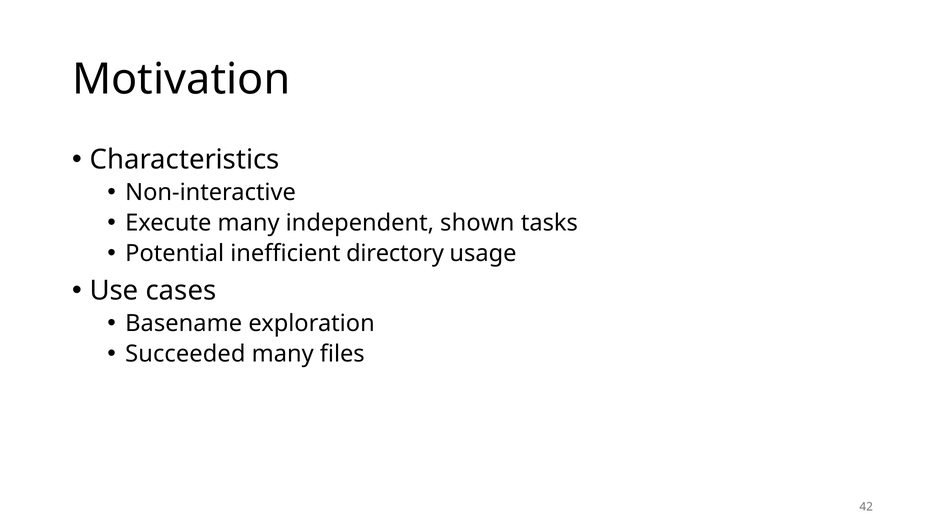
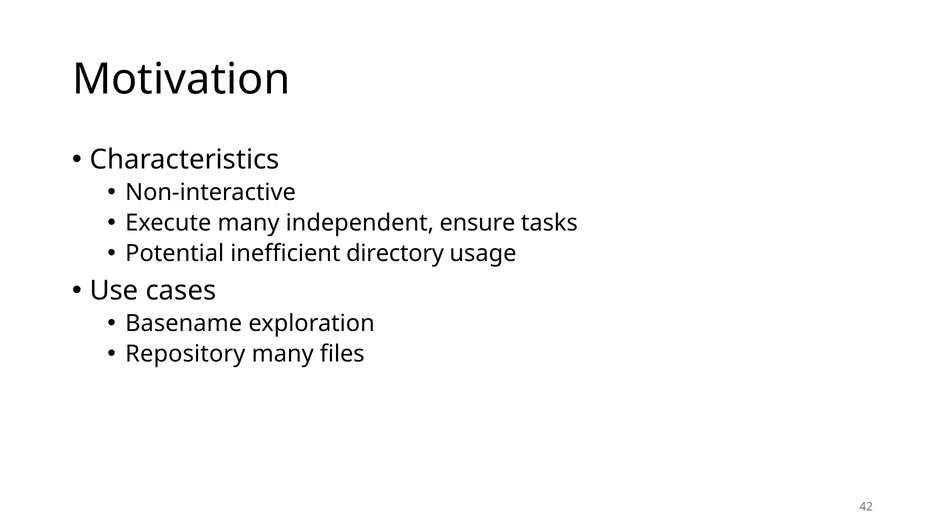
shown: shown -> ensure (478, 223)
Succeeded: Succeeded -> Repository (185, 354)
